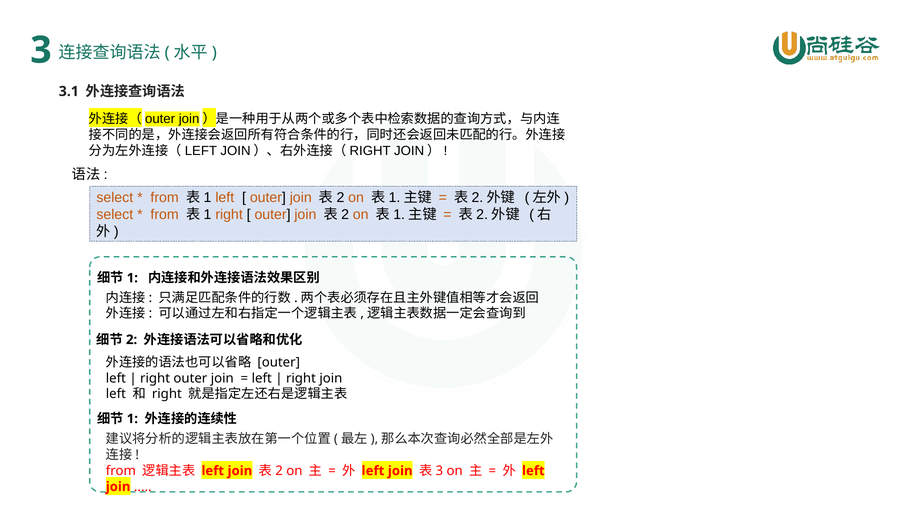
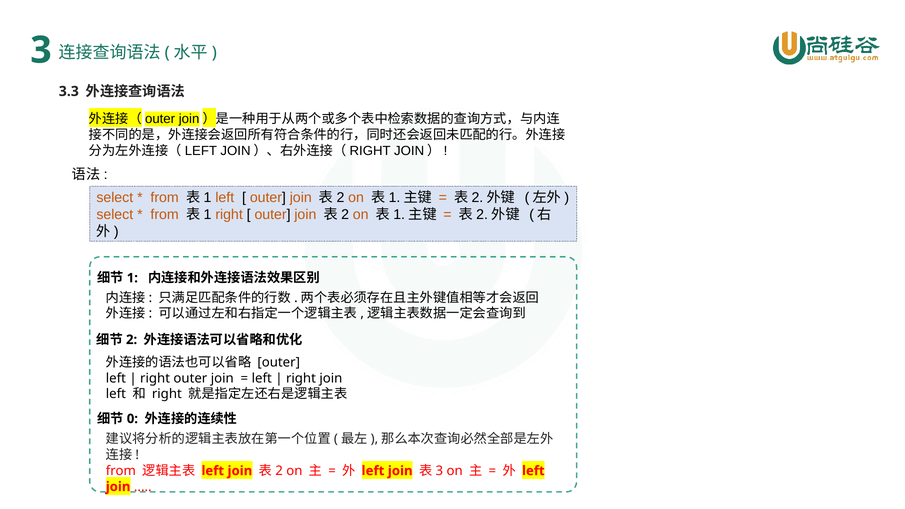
3.1: 3.1 -> 3.3 (69, 91)
1: 1 -> 0 (132, 419)
